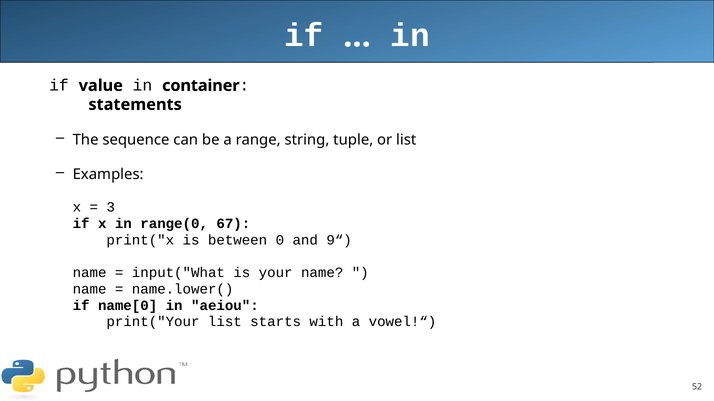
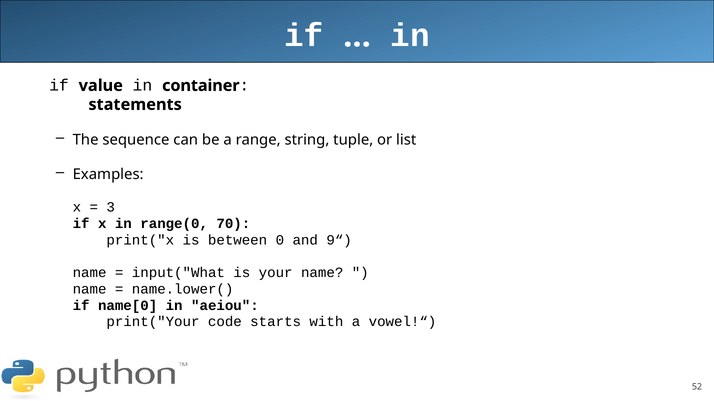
67: 67 -> 70 (233, 224)
print("Your list: list -> code (225, 322)
